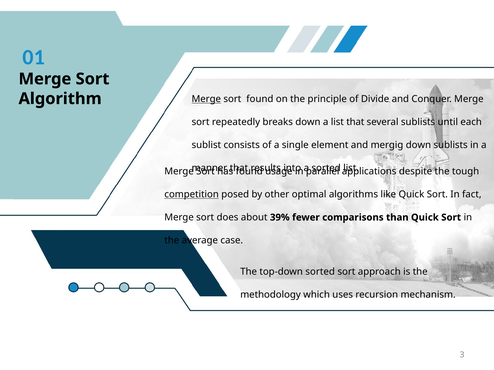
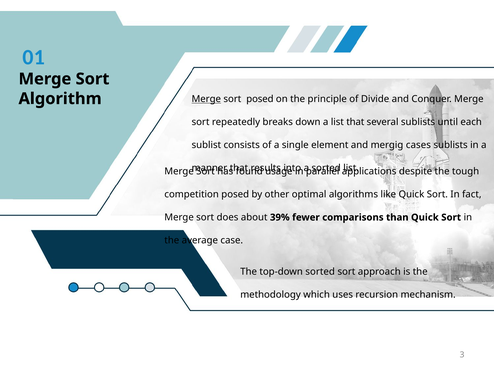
sort found: found -> posed (260, 99)
mergig down: down -> cases (418, 145)
competition underline: present -> none (192, 195)
